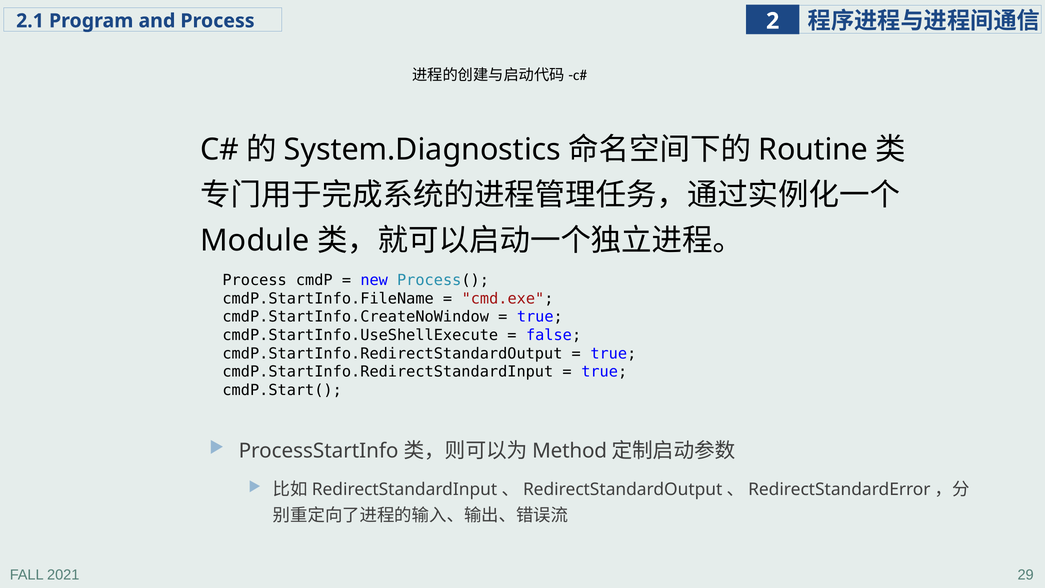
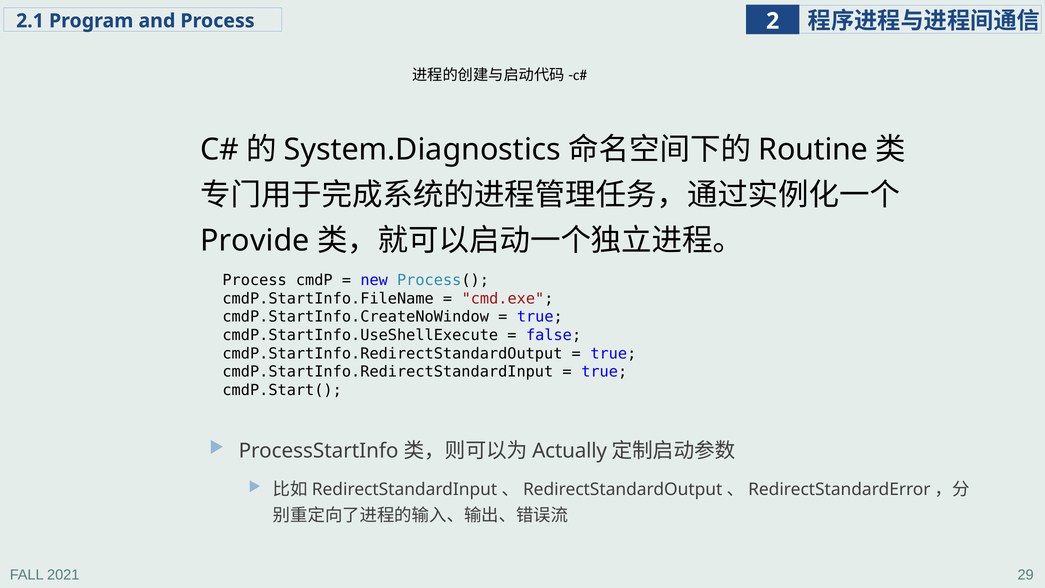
Module: Module -> Provide (255, 241)
Method: Method -> Actually (570, 451)
